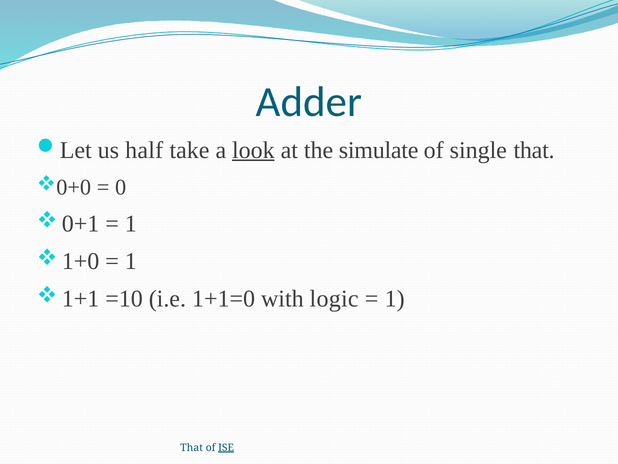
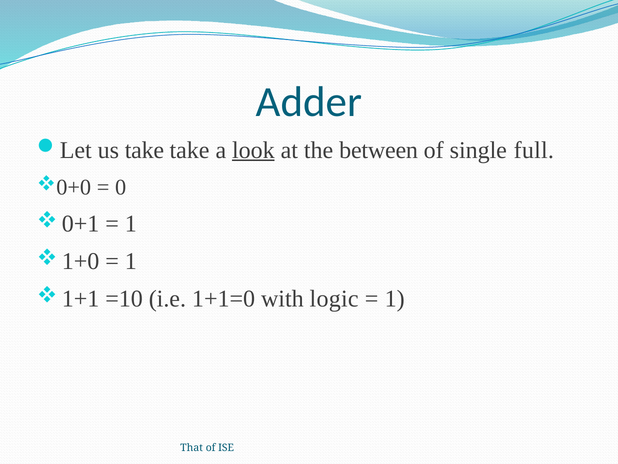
us half: half -> take (144, 150)
simulate: simulate -> between (379, 150)
single that: that -> full (534, 150)
ISE underline: present -> none (226, 447)
